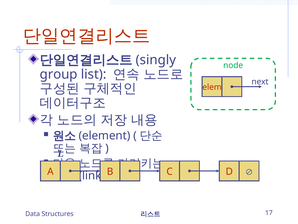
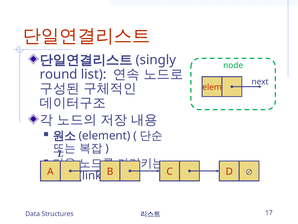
group: group -> round (59, 74)
